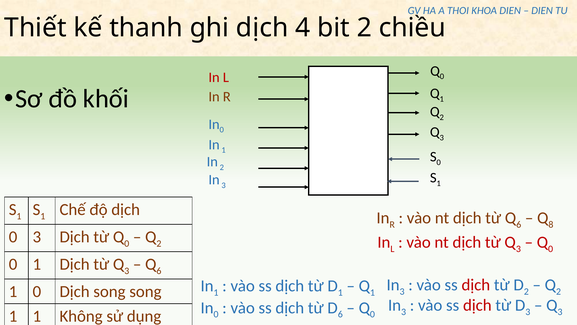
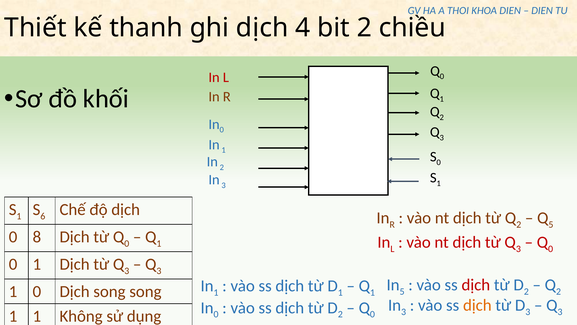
1: 1 -> 6 (43, 216)
6: 6 -> 2 (519, 224)
8: 8 -> 5 (551, 224)
0 3: 3 -> 8 (37, 237)
2: 2 -> 1 (159, 243)
6: 6 -> 3 (159, 271)
1 In 3: 3 -> 5 (402, 291)
dịch colour: red -> orange (477, 305)
6: 6 -> 2 (340, 314)
